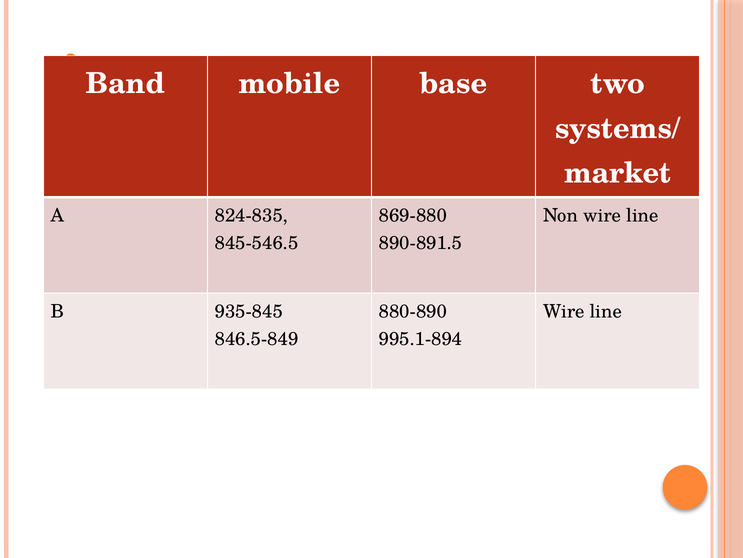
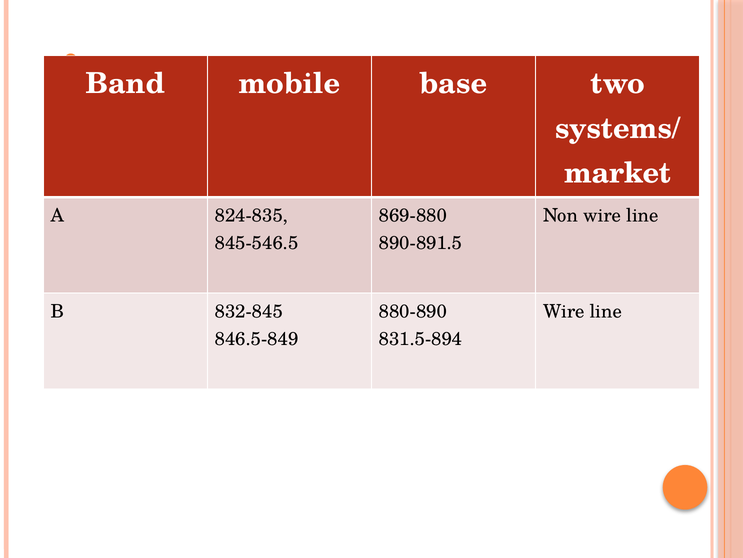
935-845: 935-845 -> 832-845 (249, 311)
995.1-894: 995.1-894 -> 831.5-894 (421, 339)
